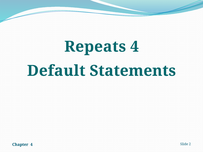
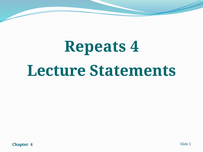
Default: Default -> Lecture (56, 71)
